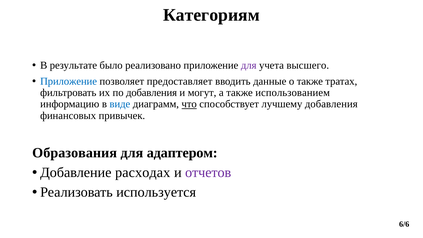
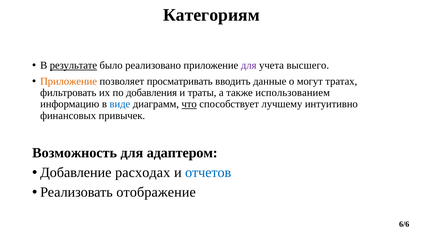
результате underline: none -> present (73, 65)
Приложение colour: blue -> orange (69, 81)
предоставляет: предоставляет -> просматривать (180, 81)
о также: также -> могут (310, 81)
могут: могут -> траты (202, 93)
лучшему добавления: добавления -> интуитивно (331, 104)
Образования: Образования -> Возможность (75, 153)
отчетов colour: purple -> blue (208, 173)
используется: используется -> отображение (156, 192)
